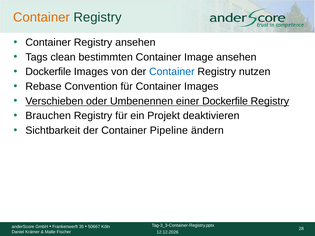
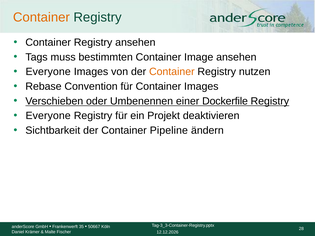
clean: clean -> muss (63, 57)
Dockerfile: Dockerfile -> Everyone (48, 72)
Container colour: blue -> orange (172, 72)
Brauchen: Brauchen -> Everyone (48, 116)
